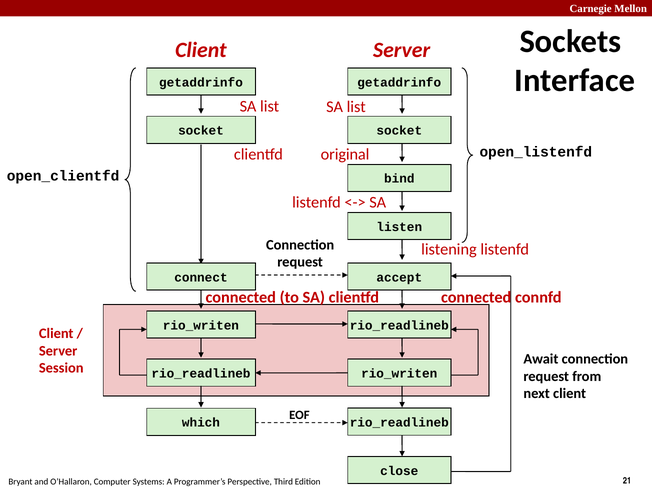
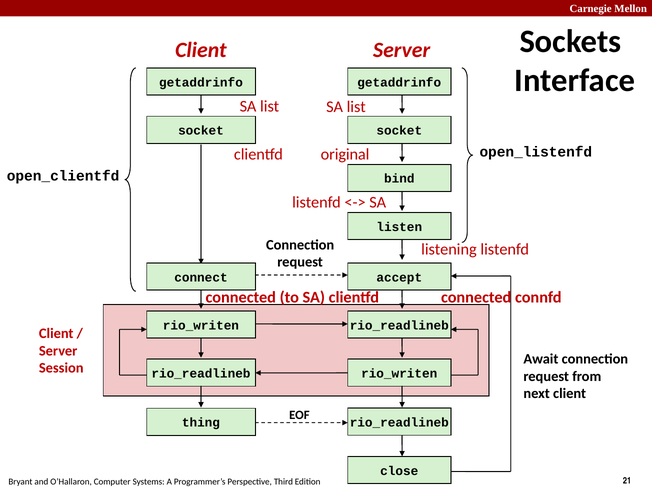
which: which -> thing (201, 423)
